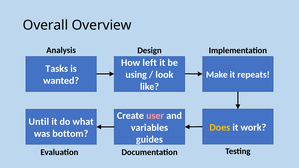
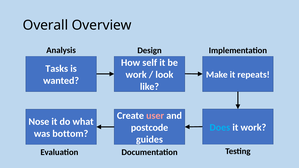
left: left -> self (150, 63)
using: using -> work (136, 75)
Until: Until -> Nose (39, 122)
Does colour: yellow -> light blue (220, 127)
variables: variables -> postcode (149, 128)
